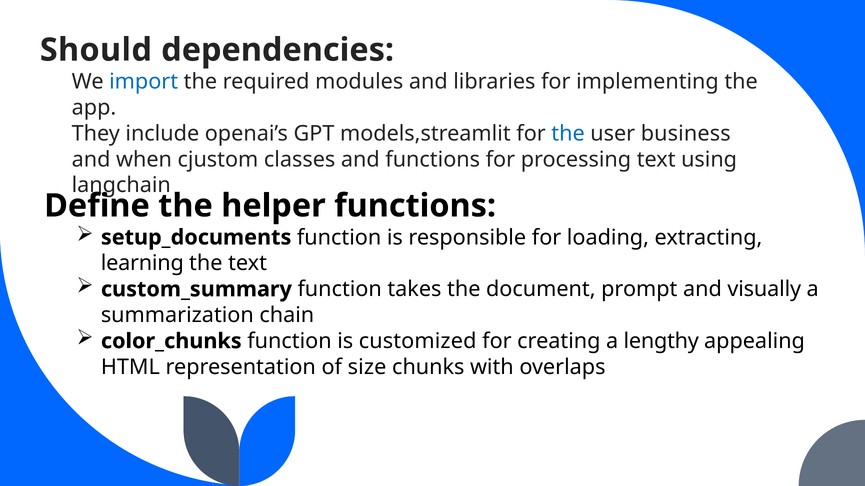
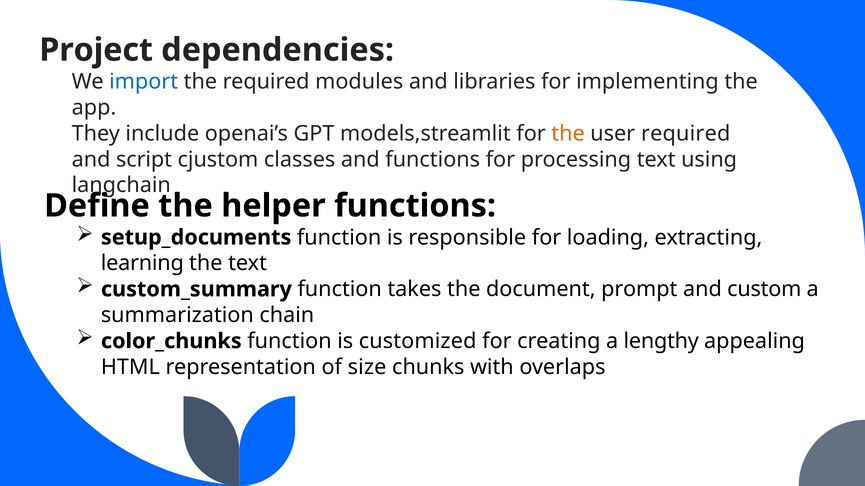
Should: Should -> Project (96, 50)
the colour: blue -> orange (568, 134)
user business: business -> required (686, 134)
when: when -> script (144, 160)
visually: visually -> custom (764, 290)
